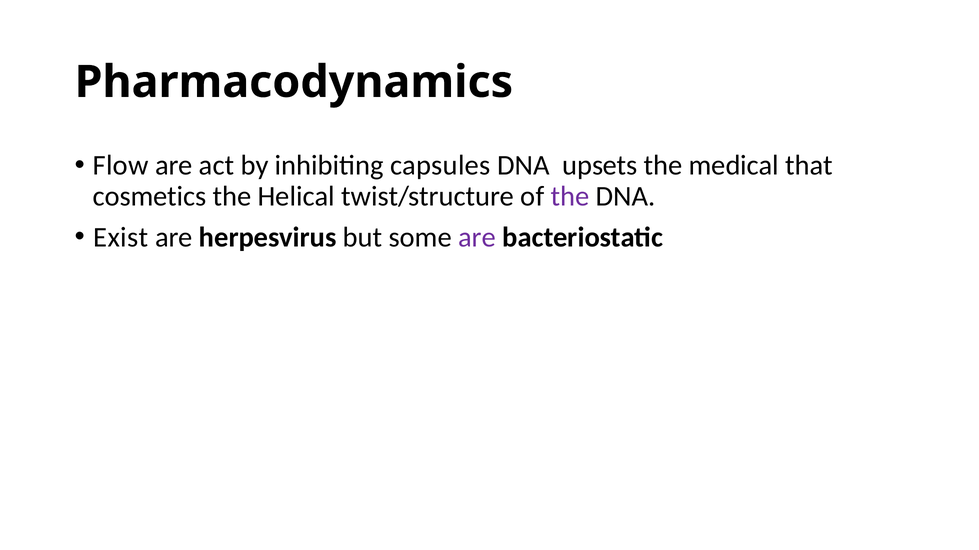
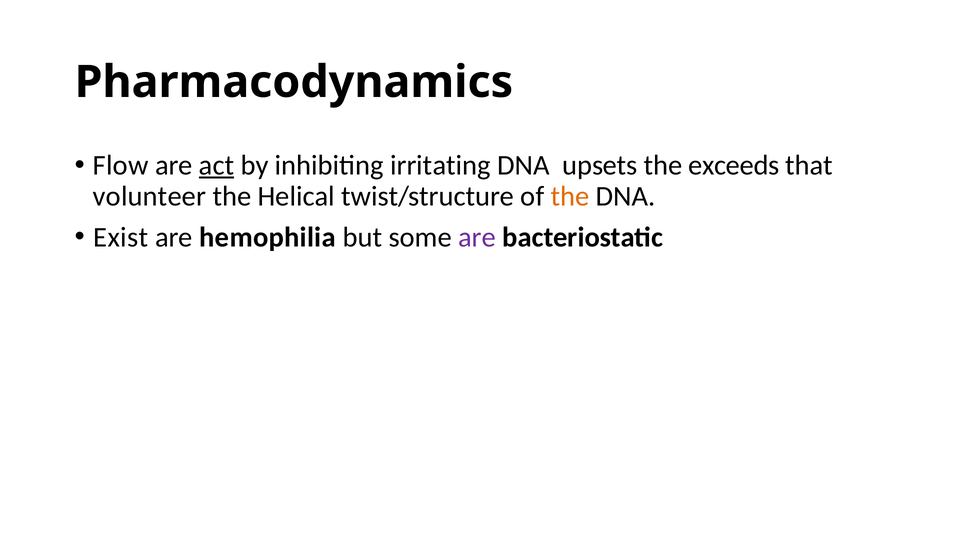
act underline: none -> present (217, 166)
capsules: capsules -> irritating (440, 166)
medical: medical -> exceeds (734, 166)
cosmetics: cosmetics -> volunteer (150, 196)
the colour: purple -> orange (570, 196)
herpesvirus: herpesvirus -> hemophilia (268, 237)
